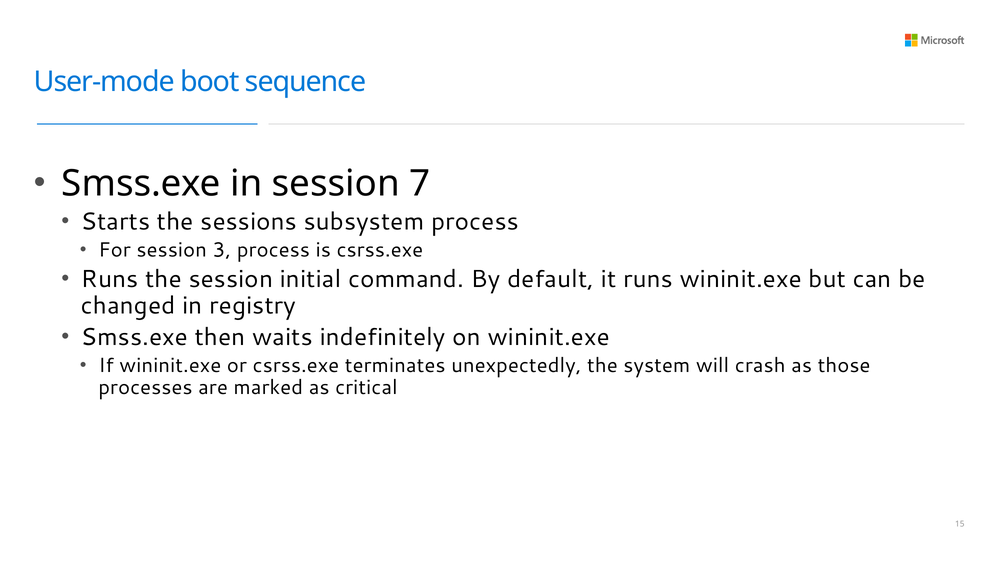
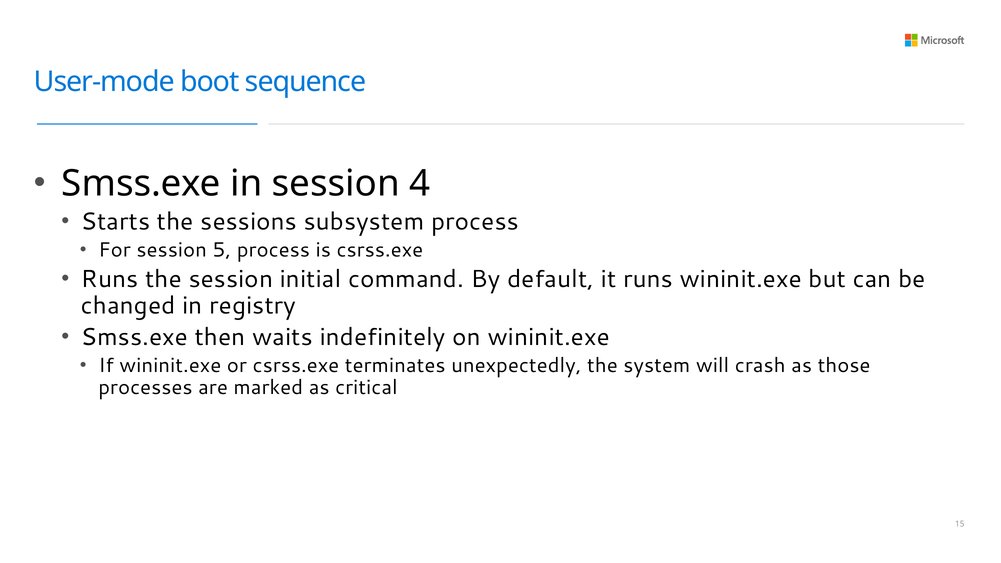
7: 7 -> 4 (420, 183)
3: 3 -> 5 (222, 250)
